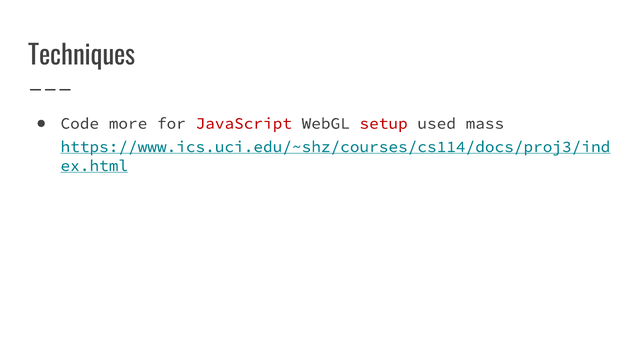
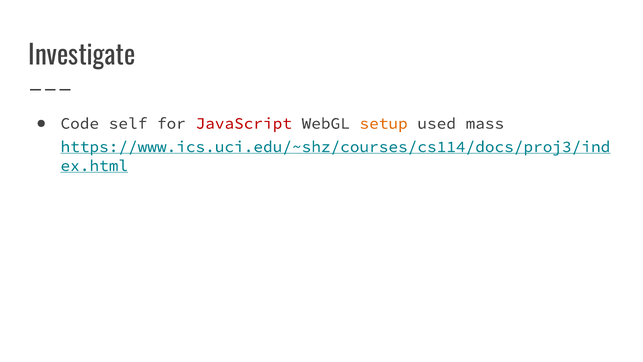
Techniques: Techniques -> Investigate (82, 56)
more: more -> self (128, 123)
setup colour: red -> orange (384, 123)
